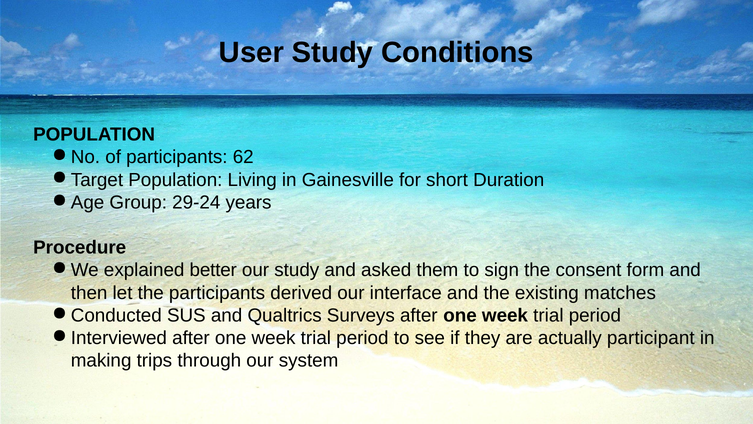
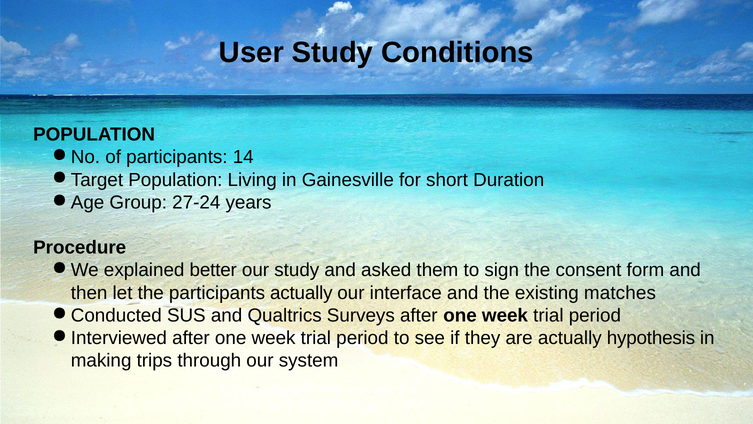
62: 62 -> 14 (243, 157)
29-24: 29-24 -> 27-24 (196, 202)
participants derived: derived -> actually (301, 293)
participant: participant -> hypothesis (651, 338)
